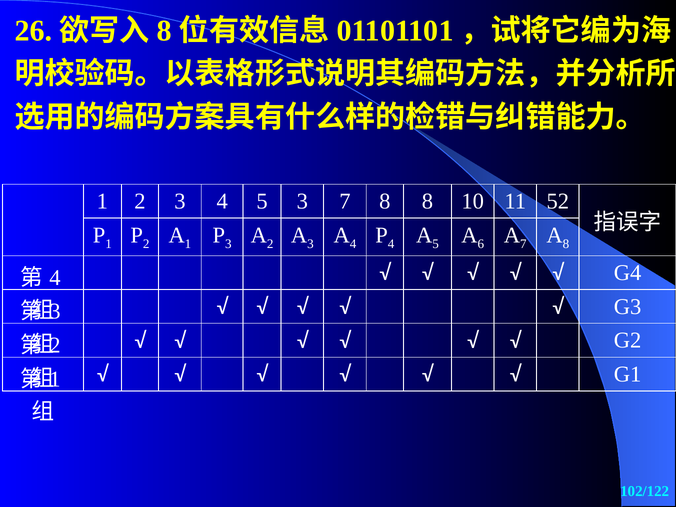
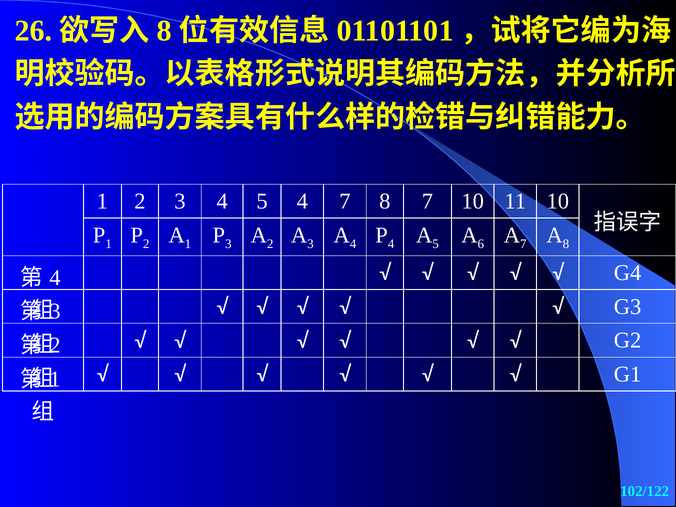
5 3: 3 -> 4 (302, 201)
8 8: 8 -> 7 (427, 201)
11 52: 52 -> 10 (558, 201)
